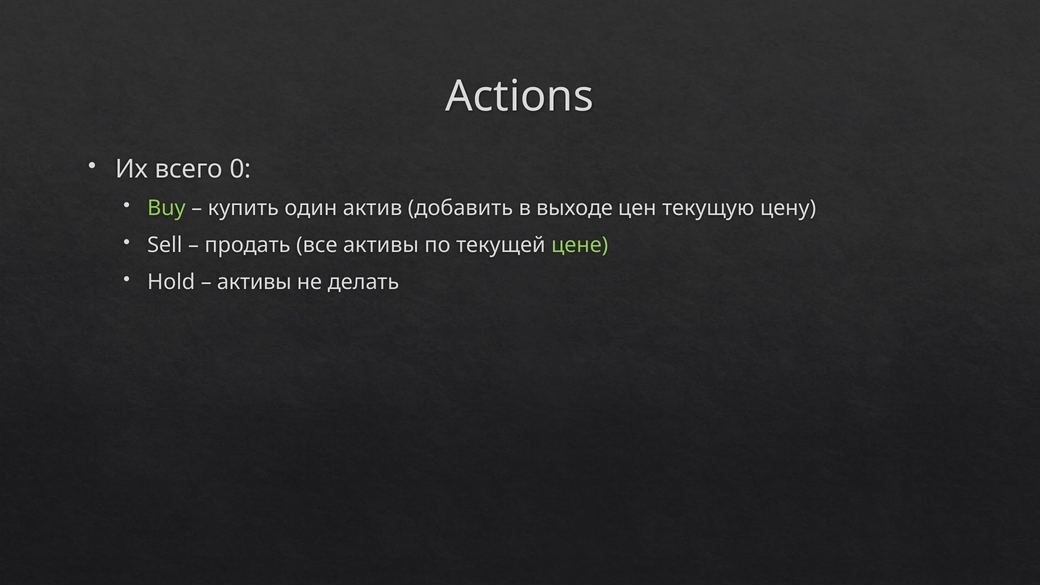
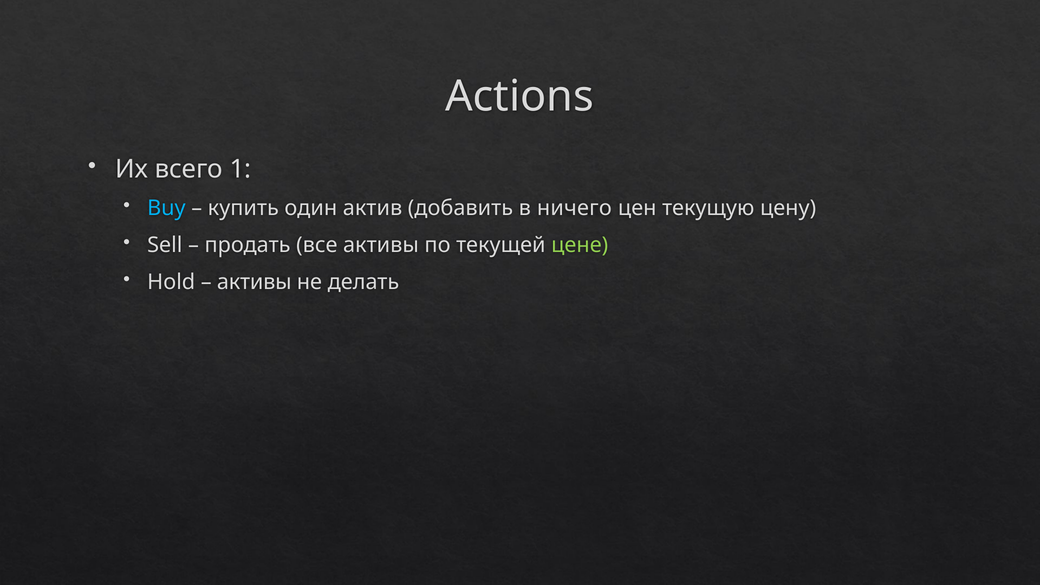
0: 0 -> 1 (240, 169)
Buy colour: light green -> light blue (166, 208)
выходе: выходе -> ничего (574, 208)
